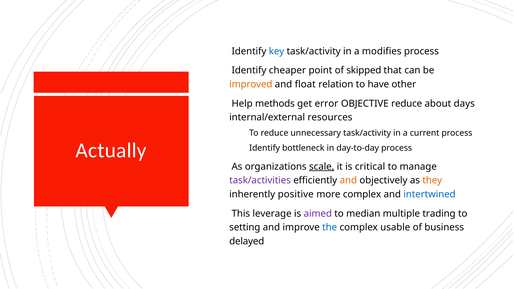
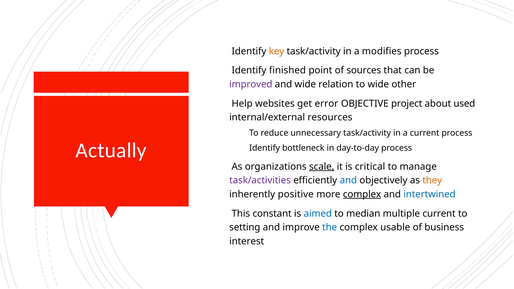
key colour: blue -> orange (277, 51)
cheaper: cheaper -> finished (287, 70)
skipped: skipped -> sources (364, 70)
improved colour: orange -> purple (251, 84)
and float: float -> wide (305, 84)
to have: have -> wide (378, 84)
methods: methods -> websites (275, 104)
OBJECTIVE reduce: reduce -> project (407, 104)
days: days -> used (464, 104)
and colour: orange -> blue (348, 181)
complex underline: none -> present (362, 194)
leverage: leverage -> constant (272, 214)
aimed colour: purple -> blue (318, 214)
multiple trading: trading -> current (439, 214)
delayed: delayed -> interest (247, 241)
